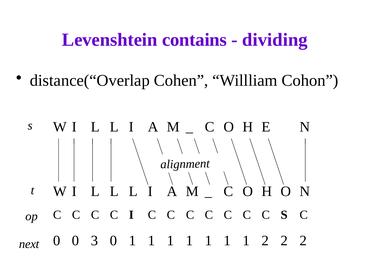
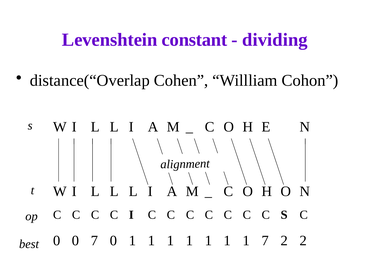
contains: contains -> constant (194, 40)
0 3: 3 -> 7 (95, 241)
1 2: 2 -> 7 (265, 241)
next: next -> best (29, 244)
